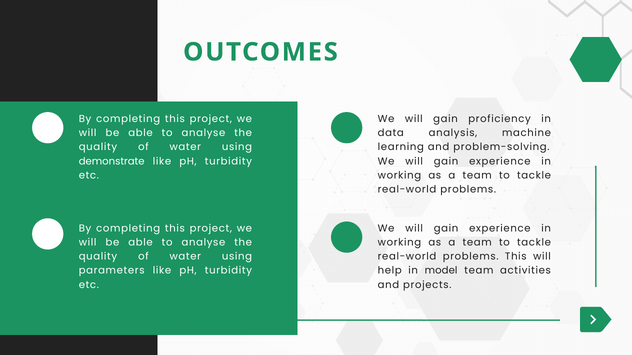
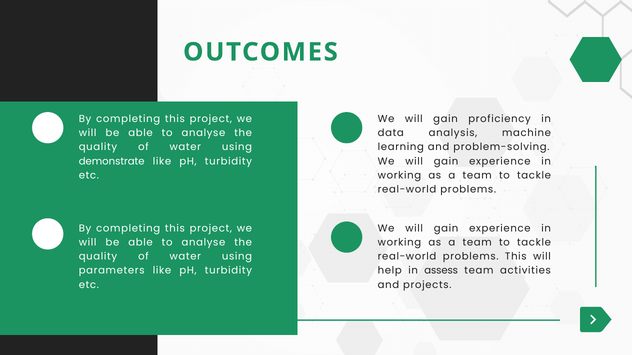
model: model -> assess (441, 271)
